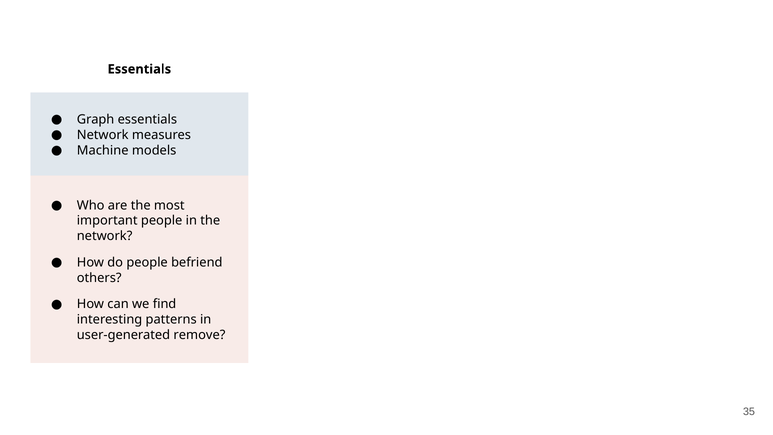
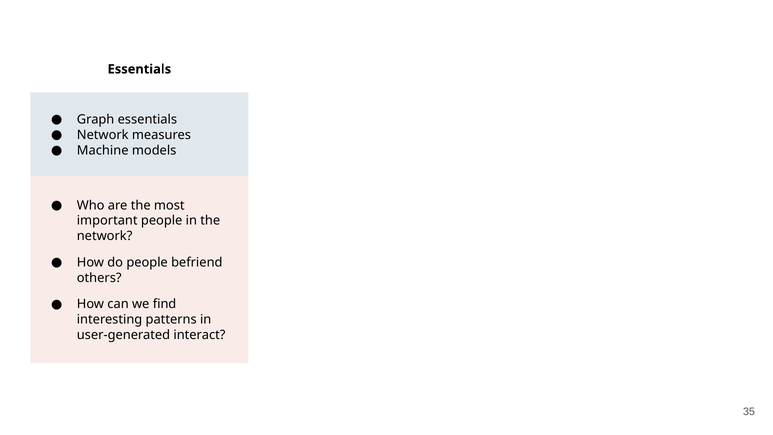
remove: remove -> interact (199, 335)
